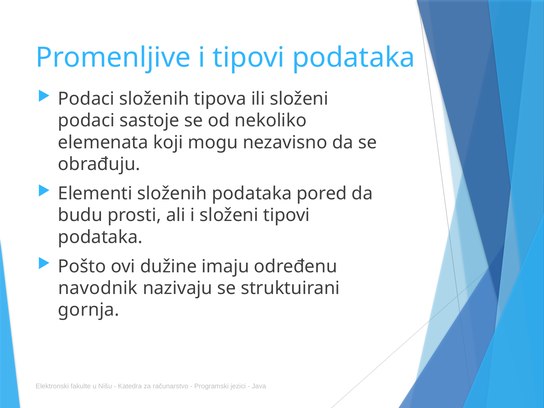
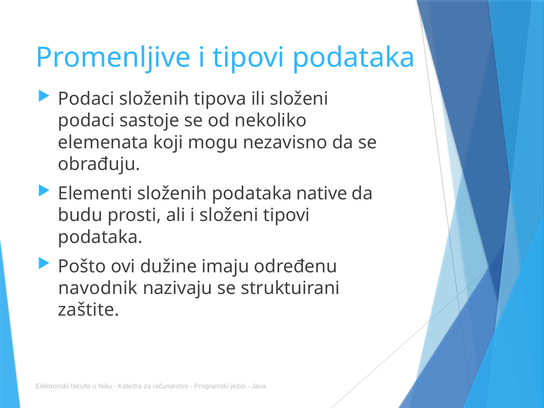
pored: pored -> native (322, 194)
gornja: gornja -> zaštite (89, 310)
